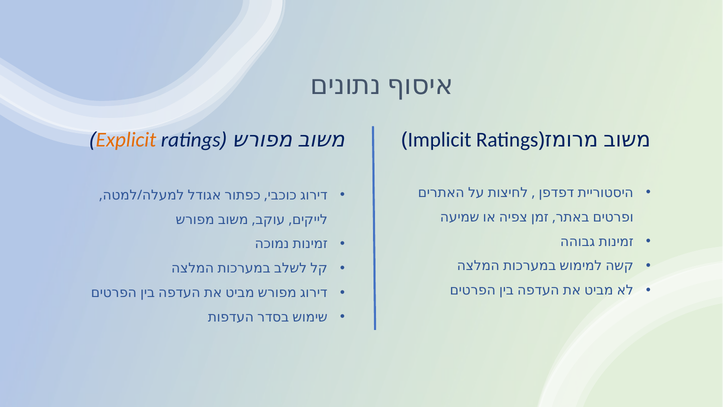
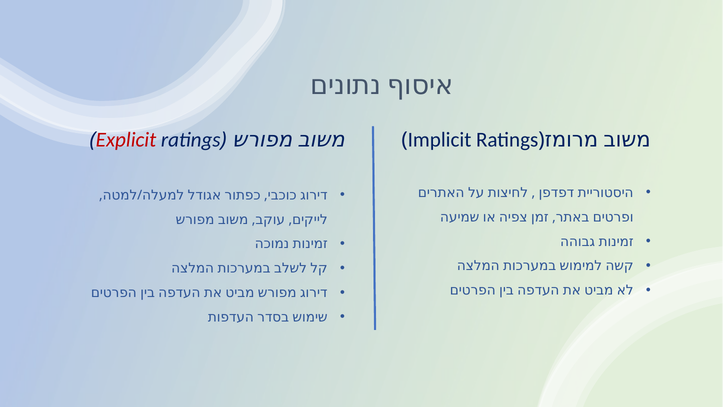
Explicit colour: orange -> red (126, 139)
